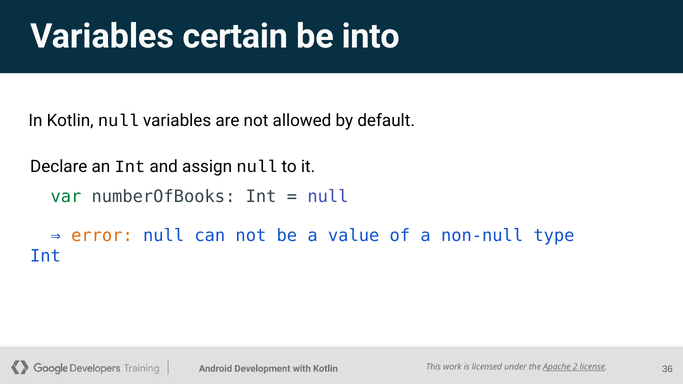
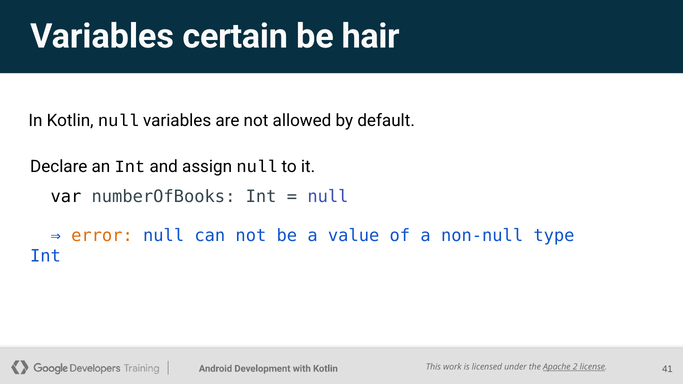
into: into -> hair (371, 36)
var colour: green -> black (66, 197)
36: 36 -> 41 (667, 369)
